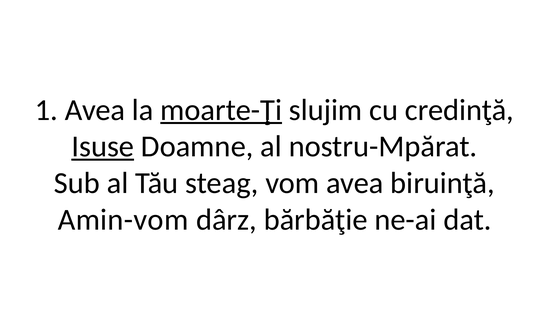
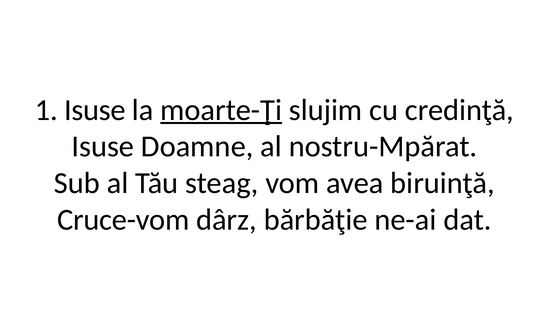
1 Avea: Avea -> Isuse (95, 110)
Isuse underline: present -> none (103, 146)
Amin-vom: Amin-vom -> Cruce-vom (123, 220)
